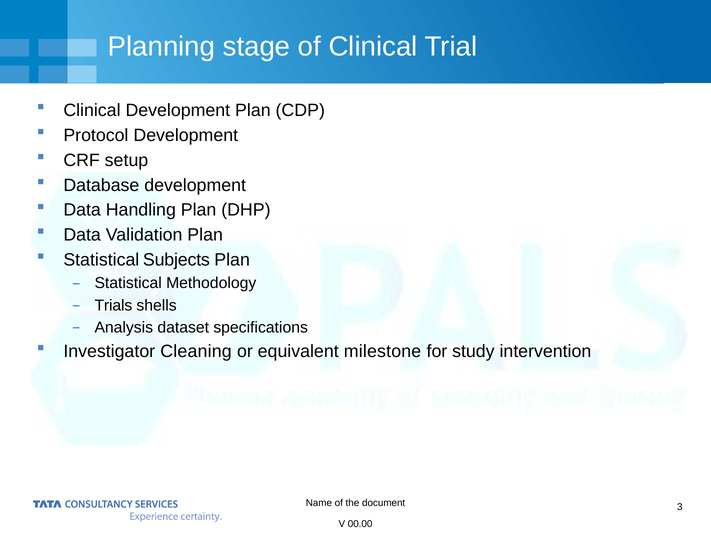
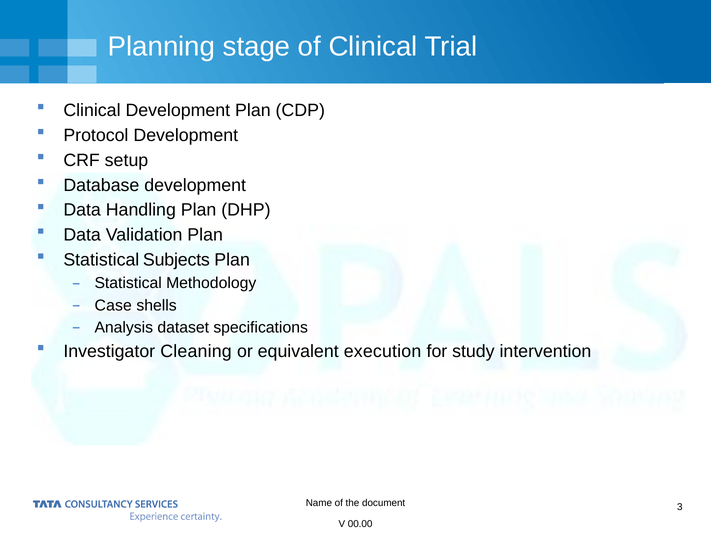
Trials: Trials -> Case (113, 305)
milestone: milestone -> execution (383, 351)
